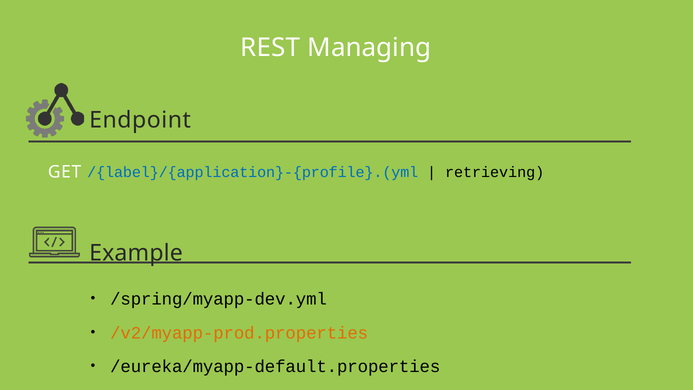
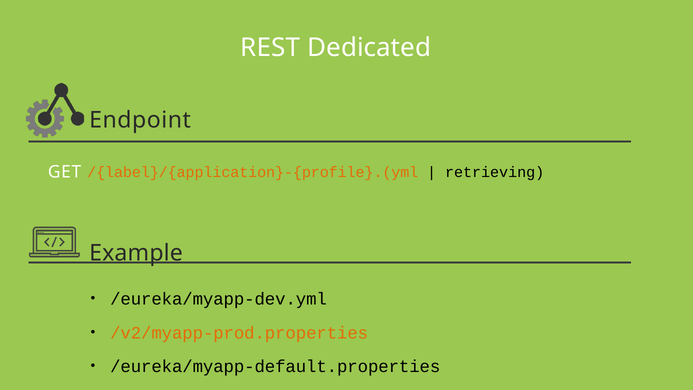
Managing: Managing -> Dedicated (369, 48)
/{label}/{application}-{profile}.(yml colour: blue -> orange (253, 172)
/spring/myapp-dev.yml: /spring/myapp-dev.yml -> /eureka/myapp-dev.yml (218, 299)
